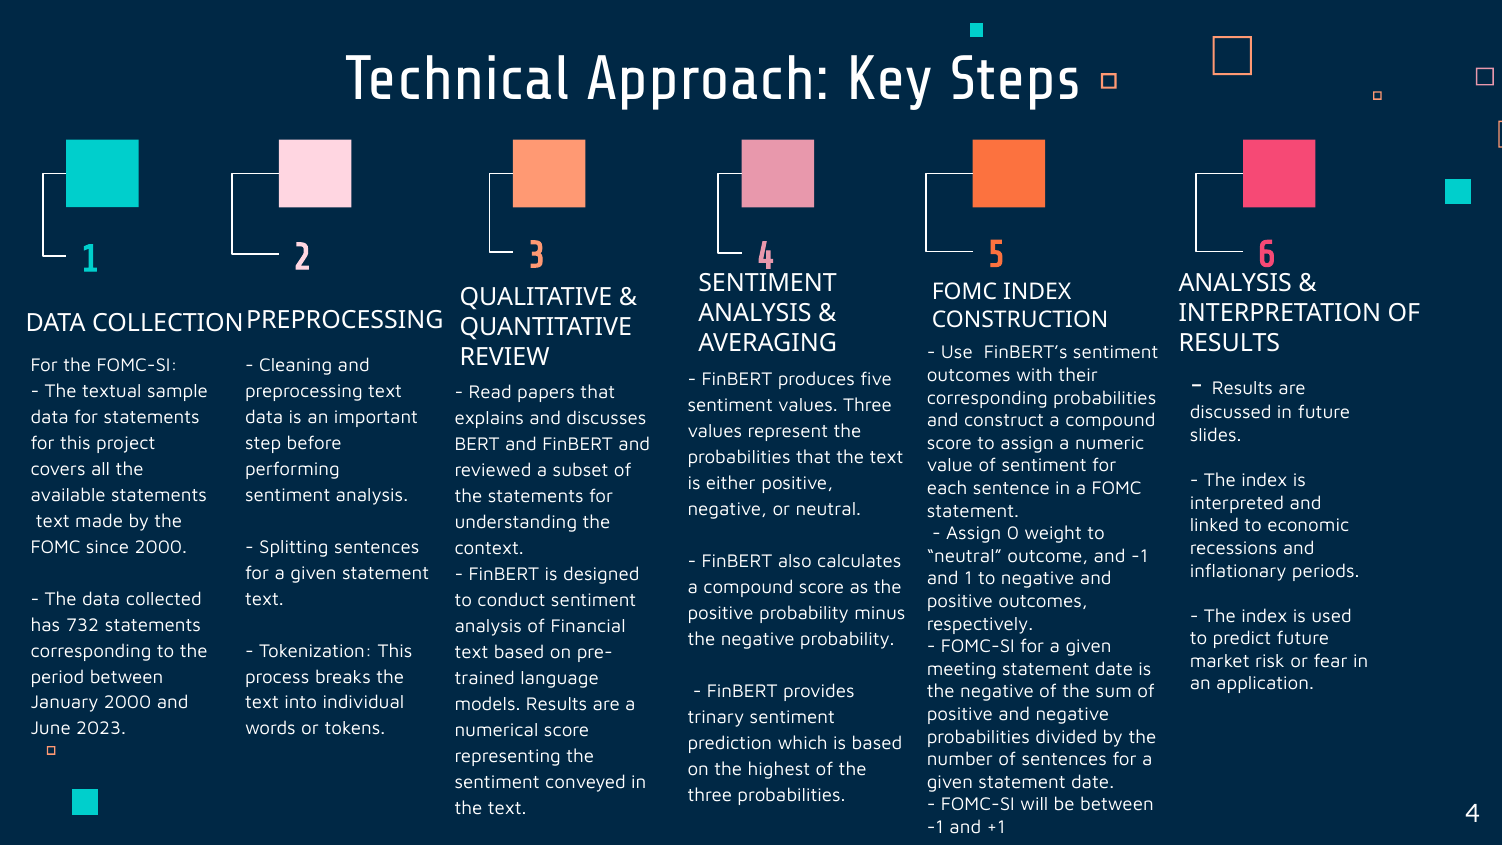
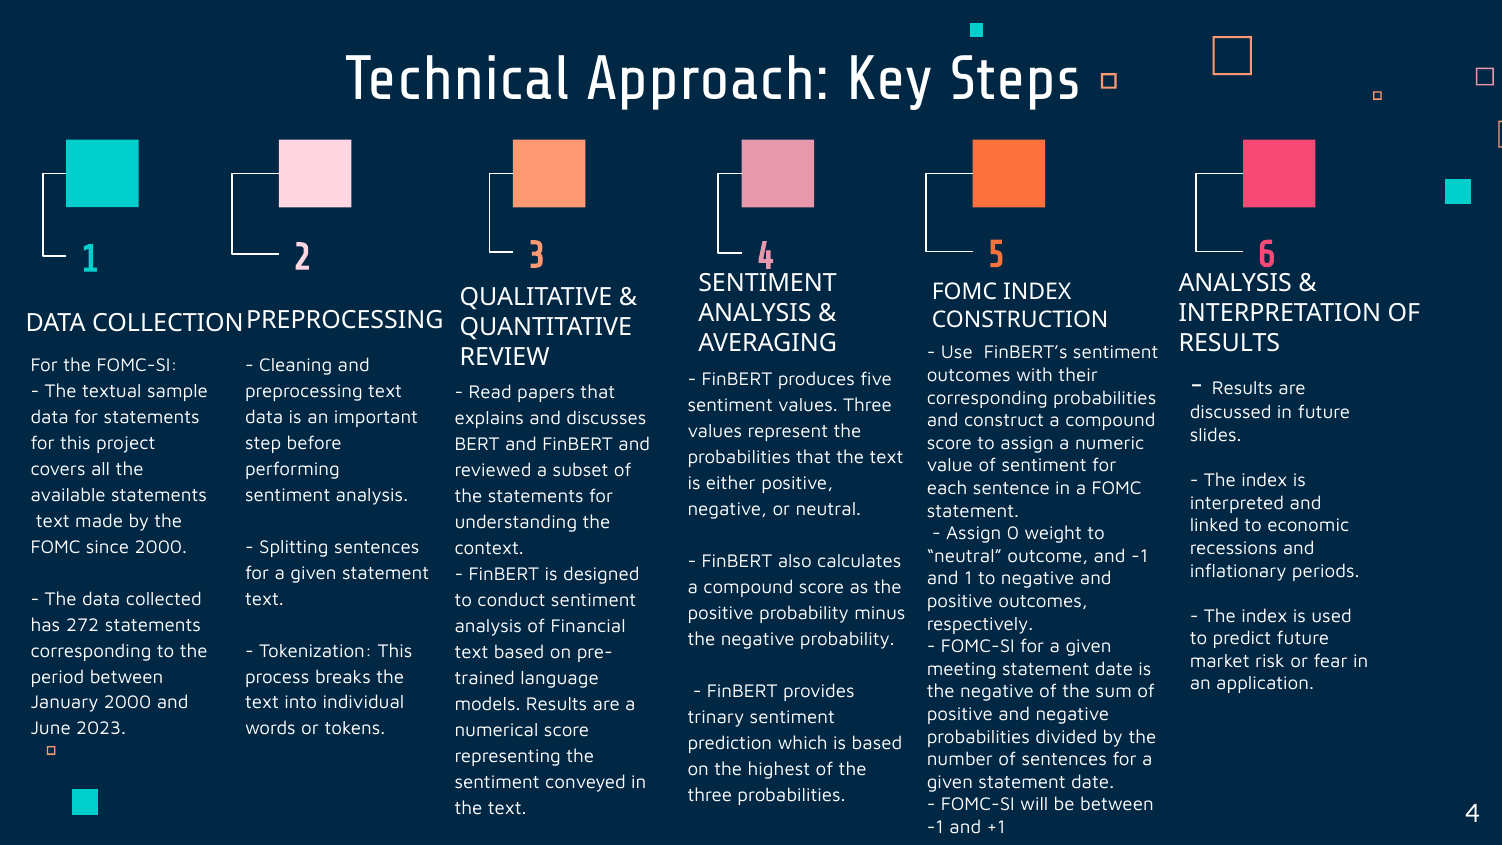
732: 732 -> 272 (83, 625)
